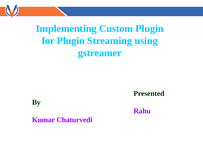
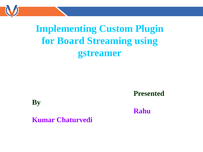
for Plugin: Plugin -> Board (71, 41)
